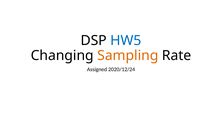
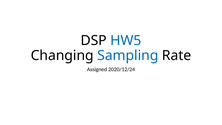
Sampling colour: orange -> blue (128, 55)
